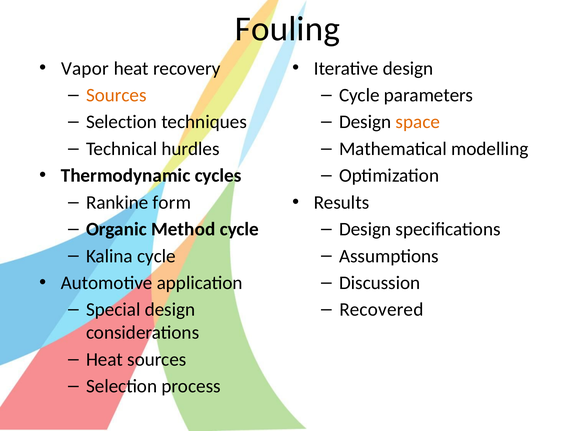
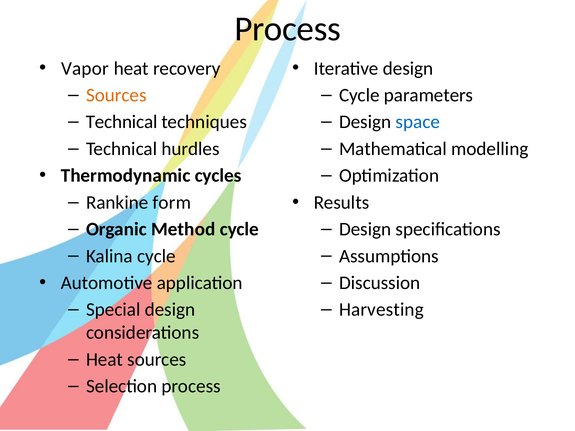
Fouling: Fouling -> Process (288, 29)
Selection: Selection -> Technical (122, 122)
space colour: orange -> blue (418, 122)
Recovered: Recovered -> Harvesting (381, 310)
